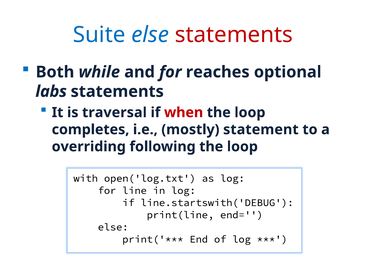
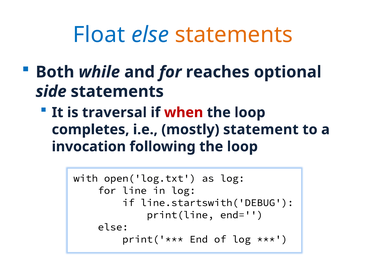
Suite: Suite -> Float (99, 35)
statements colour: red -> orange (234, 35)
labs: labs -> side (51, 92)
overriding: overriding -> invocation (89, 147)
